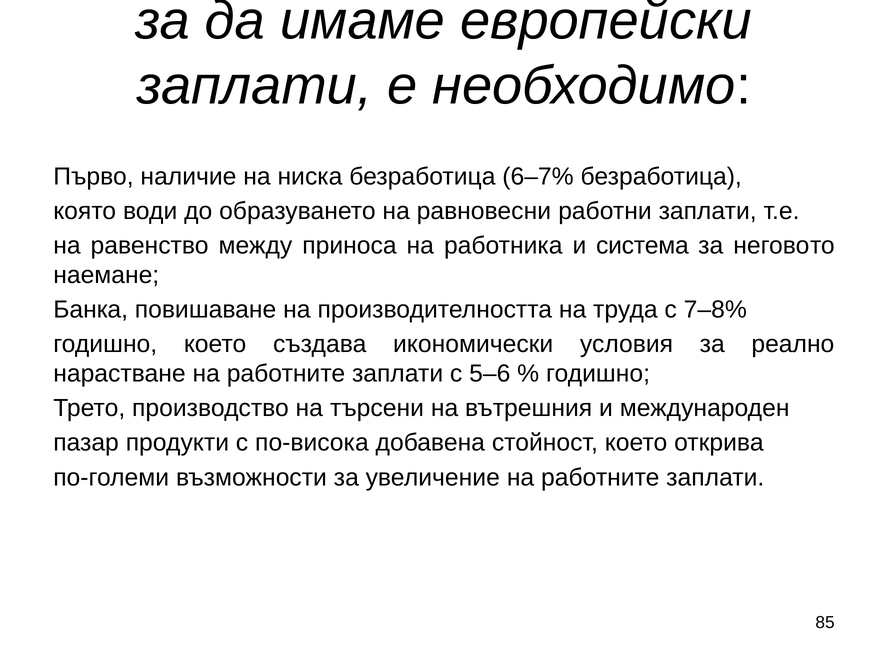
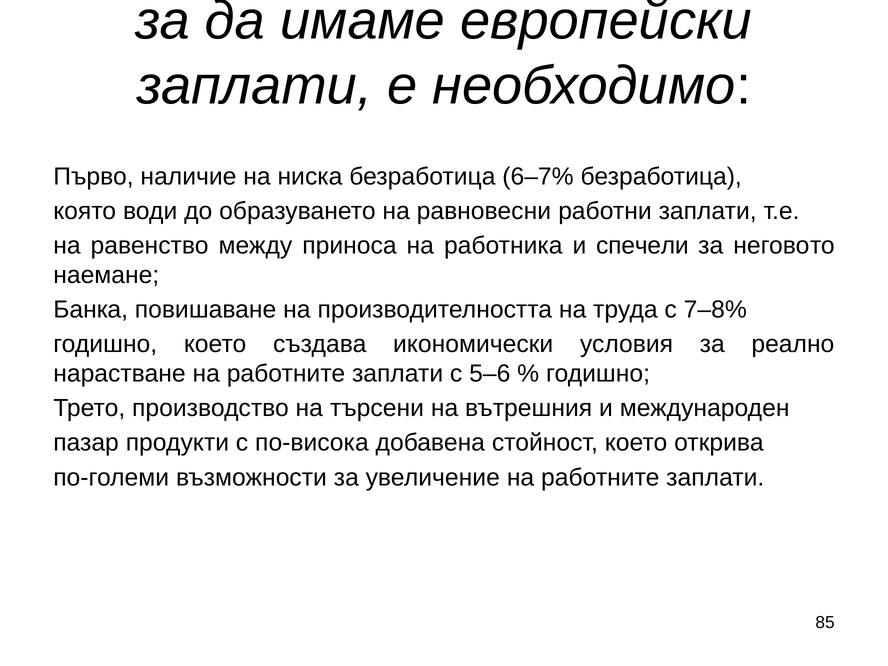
система: система -> спечели (642, 245)
